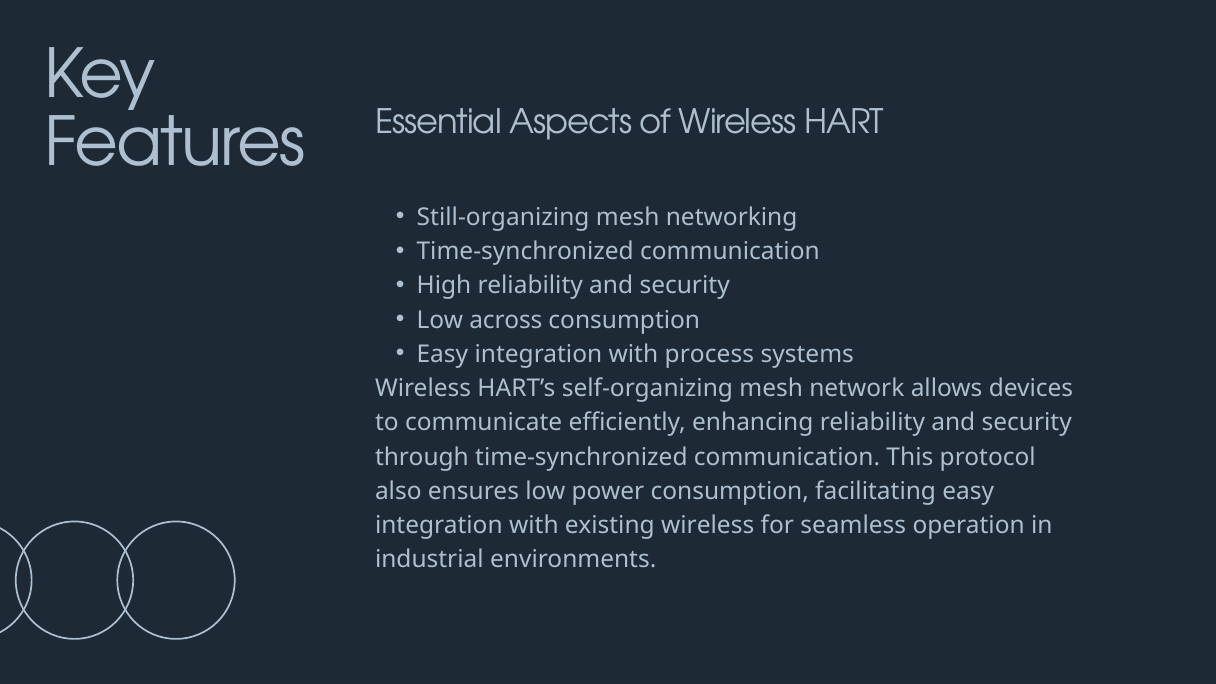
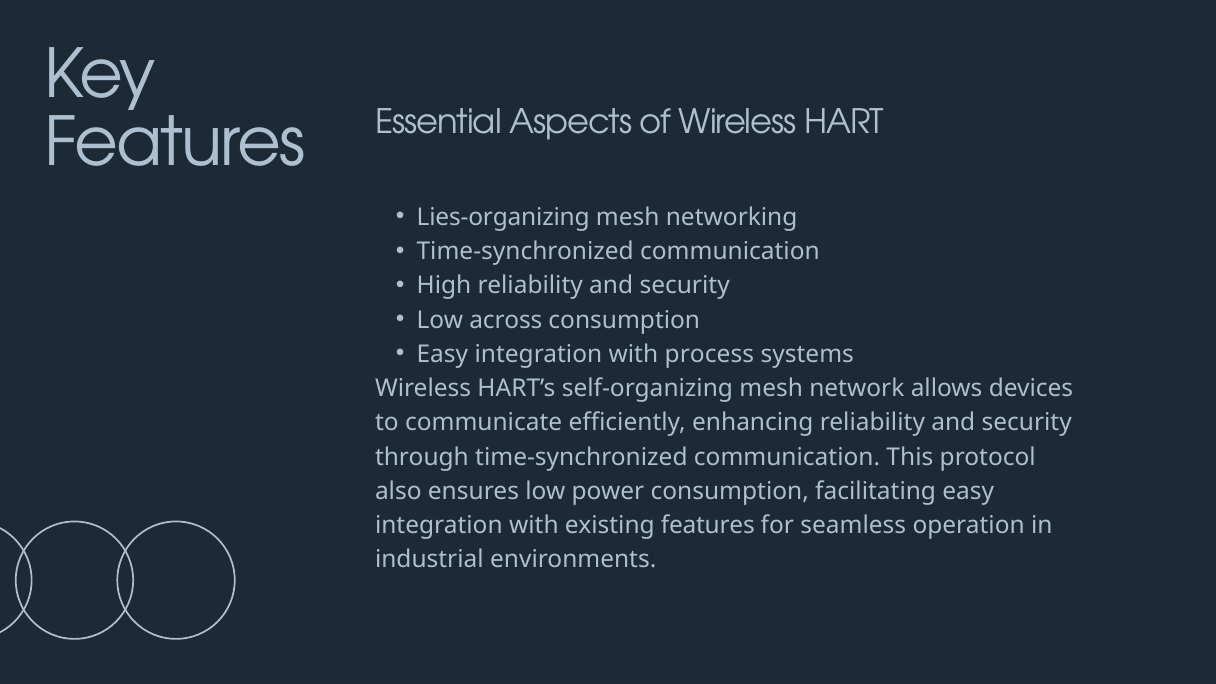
Still-organizing: Still-organizing -> Lies-organizing (503, 217)
existing wireless: wireless -> features (708, 526)
